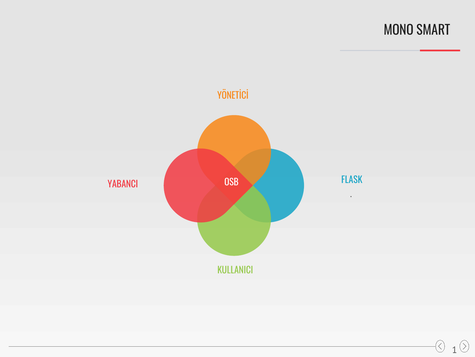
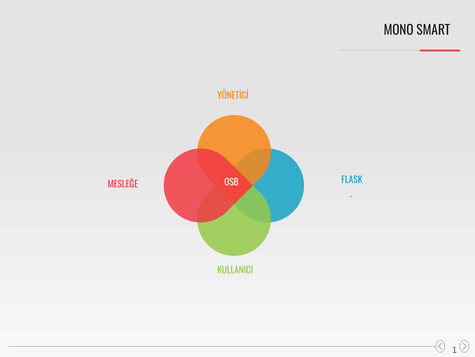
YABANCI: YABANCI -> MESLEĞE (123, 184)
